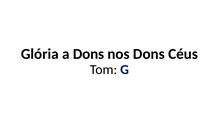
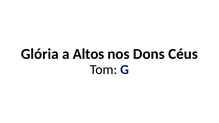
a Dons: Dons -> Altos (89, 54)
